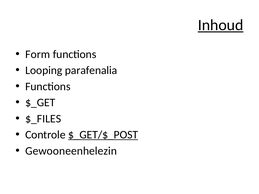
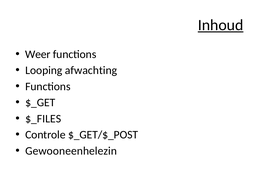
Form: Form -> Weer (38, 54)
parafenalia: parafenalia -> afwachting (91, 70)
$_GET/$_POST underline: present -> none (103, 135)
